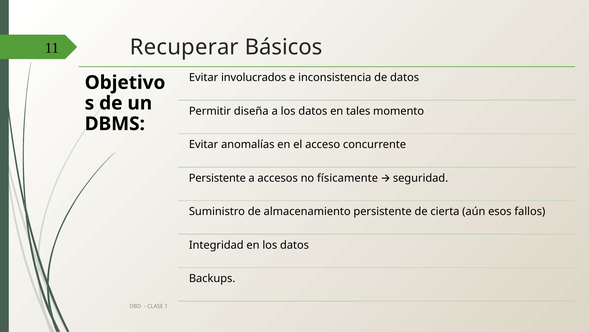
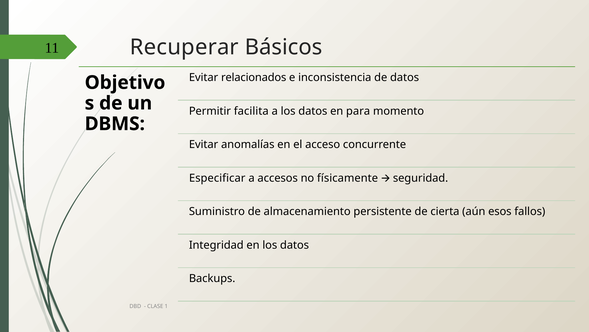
involucrados: involucrados -> relacionados (254, 77)
diseña: diseña -> facilita (251, 111)
tales: tales -> para (358, 111)
Persistente: Persistente -> Especificar (217, 178)
